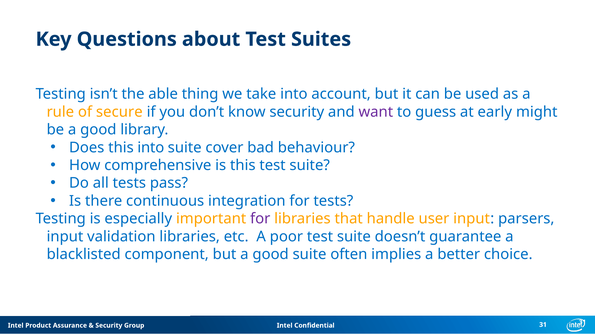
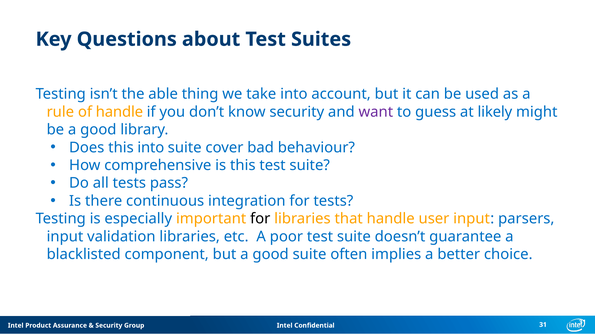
of secure: secure -> handle (119, 112)
early: early -> likely (495, 112)
for colour: purple -> black (260, 219)
